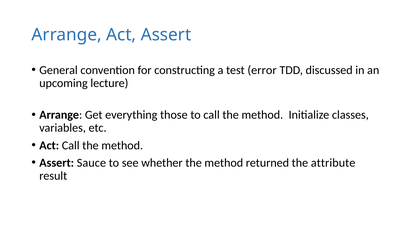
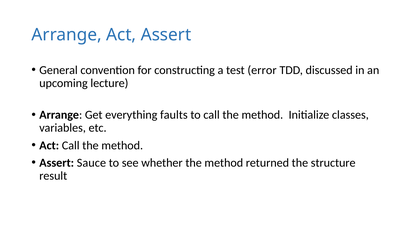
those: those -> faults (174, 115)
attribute: attribute -> structure (333, 163)
